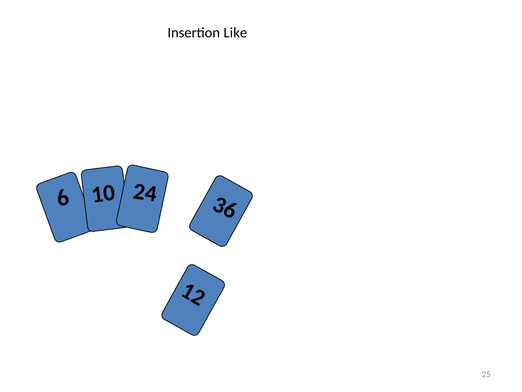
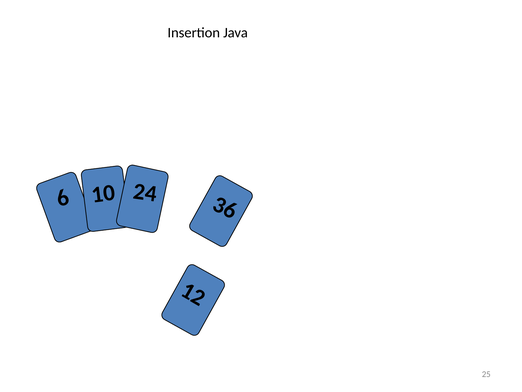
Like: Like -> Java (236, 33)
